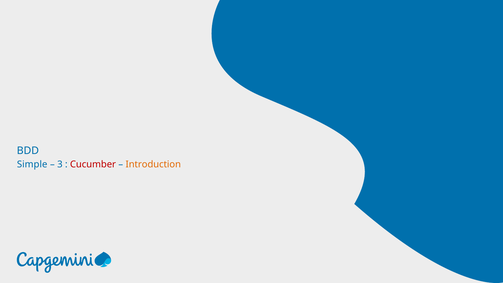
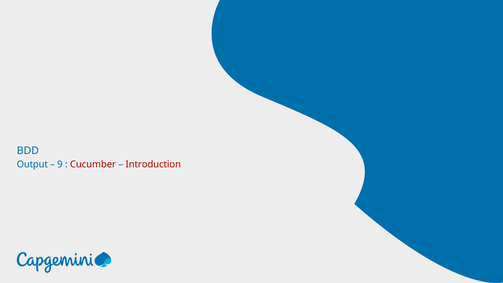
Simple: Simple -> Output (32, 164)
3: 3 -> 9 (60, 164)
Introduction colour: orange -> red (153, 164)
